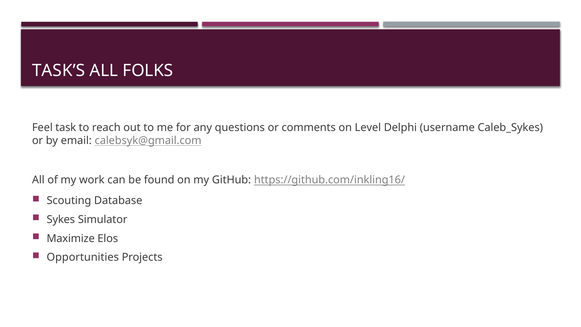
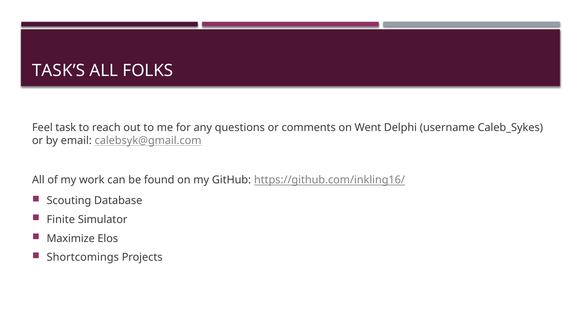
Level: Level -> Went (368, 127)
Sykes: Sykes -> Finite (61, 219)
Opportunities: Opportunities -> Shortcomings (83, 257)
